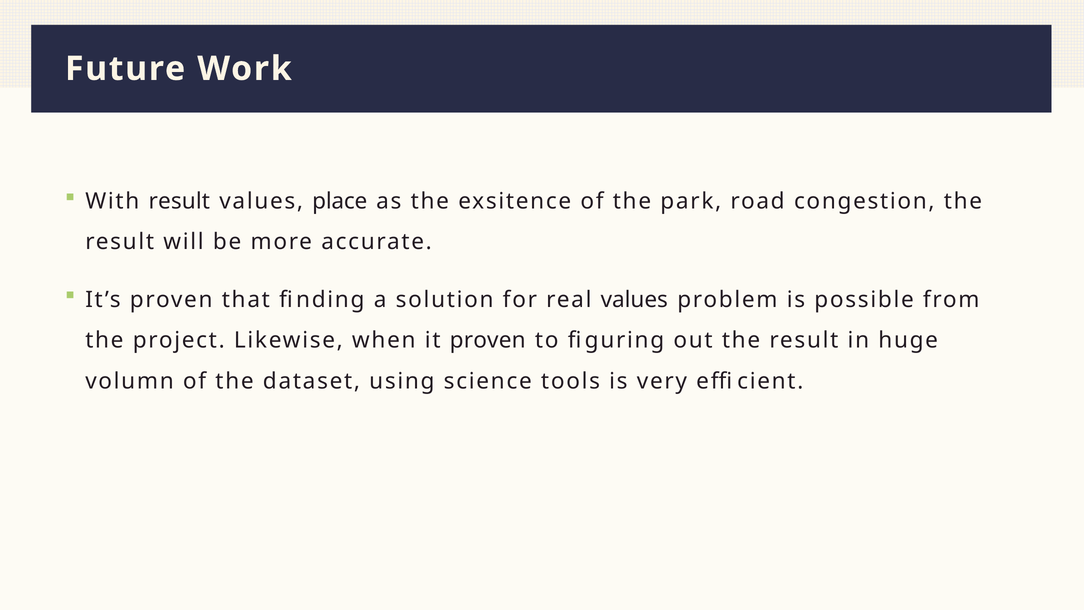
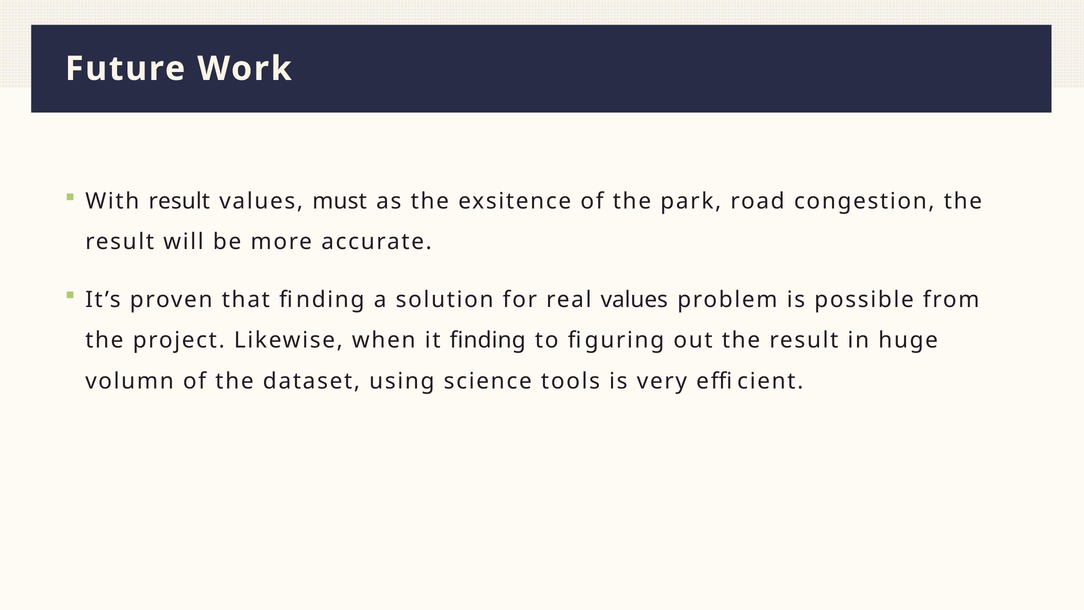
place: place -> must (340, 201)
it proven: proven -> finding (488, 340)
